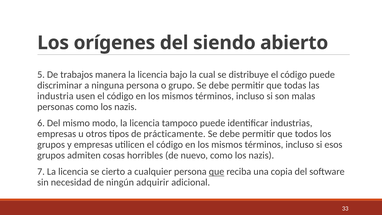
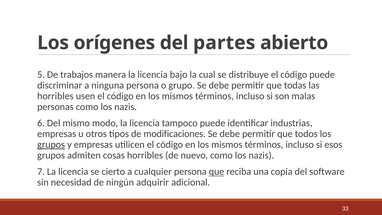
siendo: siendo -> partes (224, 43)
industria: industria -> horribles (55, 96)
prácticamente: prácticamente -> modificaciones (175, 134)
grupos underline: none -> present (51, 145)
